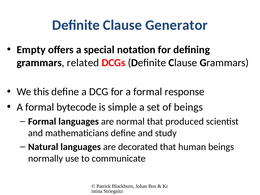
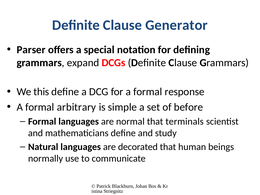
Empty: Empty -> Parser (31, 50)
related: related -> expand (83, 63)
bytecode: bytecode -> arbitrary (76, 107)
of beings: beings -> before (189, 107)
produced: produced -> terminals (185, 121)
